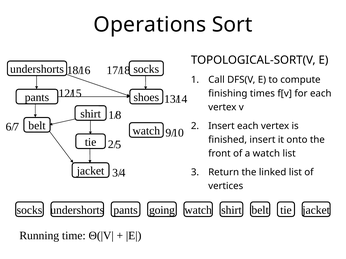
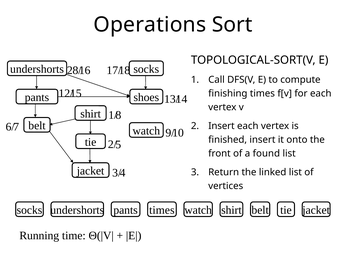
18/: 18/ -> 28/ (74, 71)
a watch: watch -> found (266, 154)
going: going -> times (162, 210)
